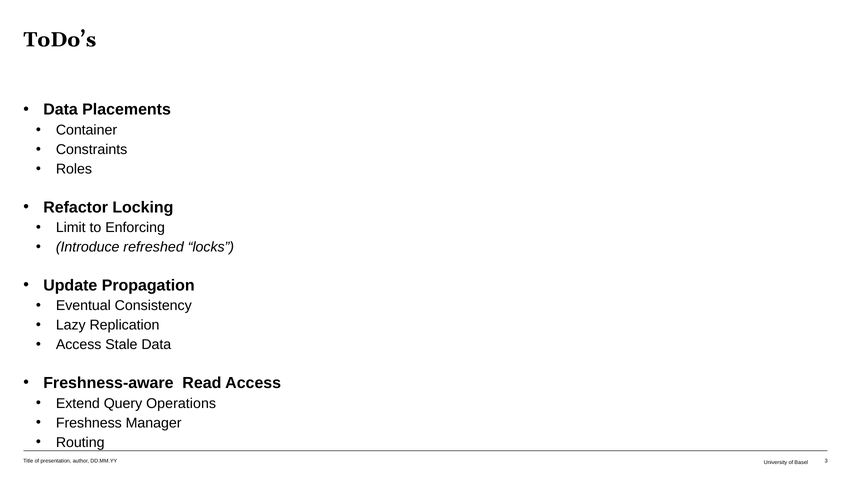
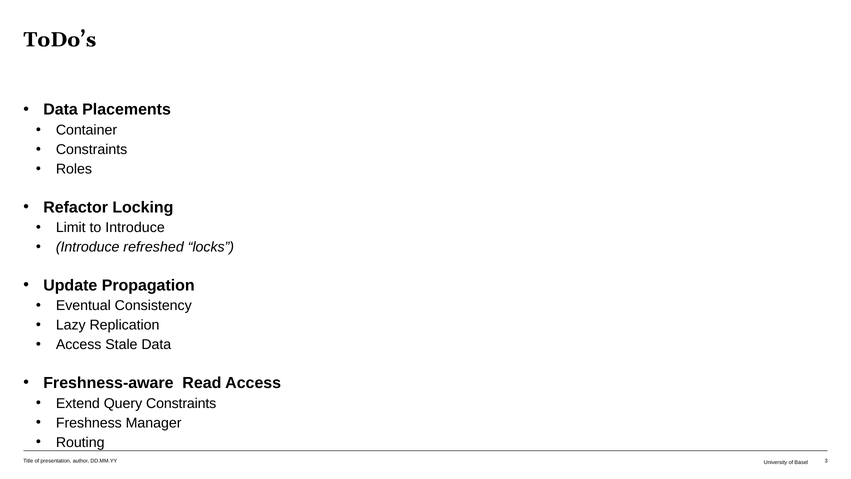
to Enforcing: Enforcing -> Introduce (135, 228)
Query Operations: Operations -> Constraints (181, 403)
